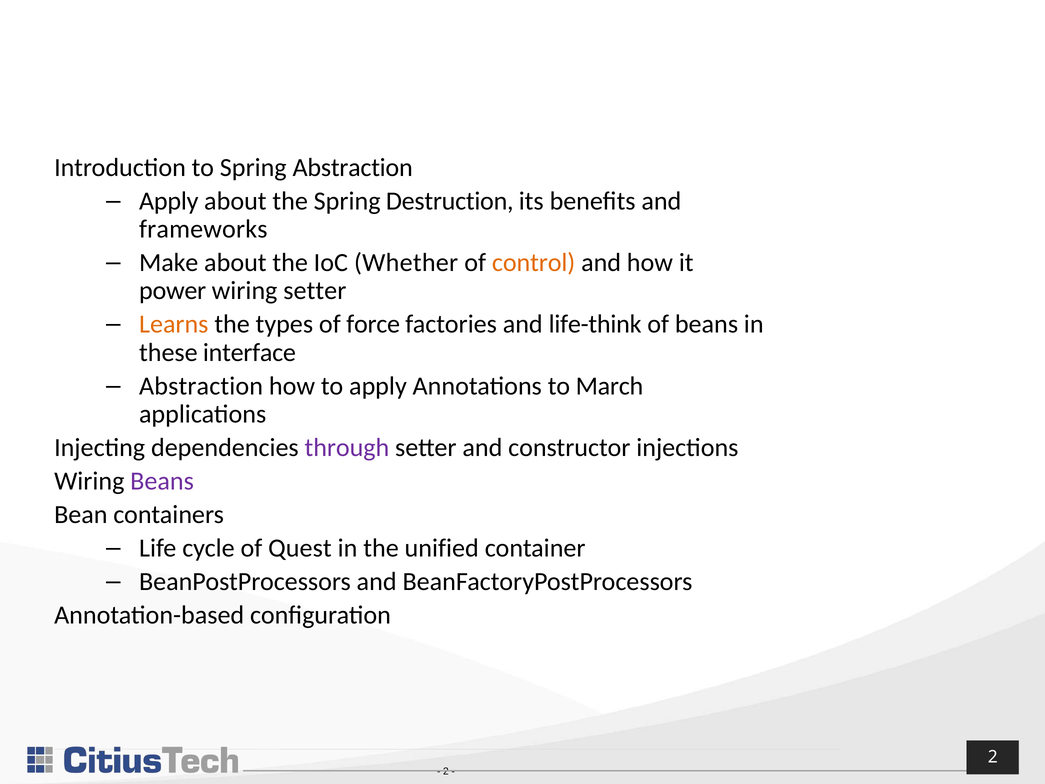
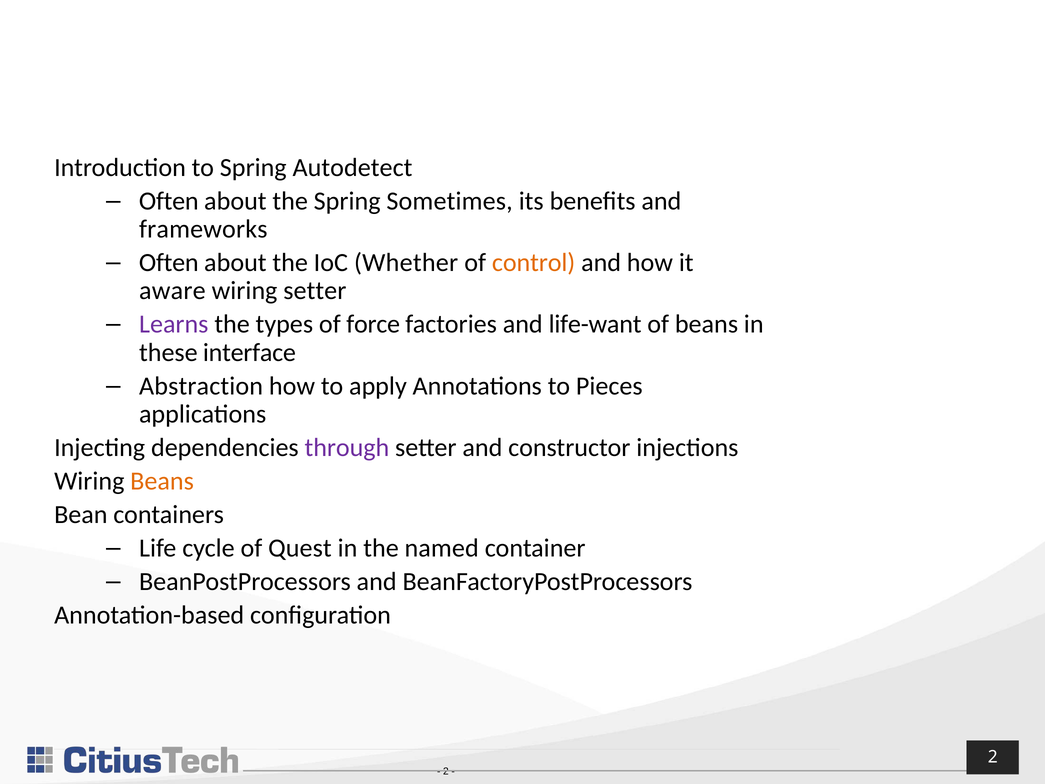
Spring Abstraction: Abstraction -> Autodetect (353, 167)
Apply: Apply -> Often (169, 201)
Destruction: Destruction -> Sometimes (450, 201)
Make: Make -> Often (169, 263)
power: power -> aware (172, 291)
Learns colour: orange -> purple (174, 324)
life-think: life-think -> life-want (595, 324)
March: March -> Pieces (609, 386)
Beans colour: purple -> orange (162, 481)
unified: unified -> named (442, 548)
